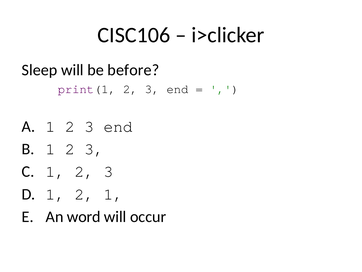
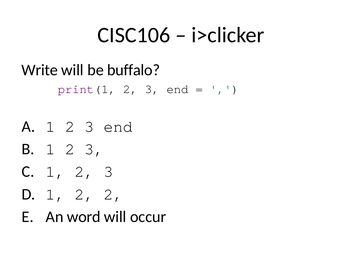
Sleep: Sleep -> Write (40, 70)
before: before -> buffalo (134, 70)
2 1: 1 -> 2 (113, 194)
